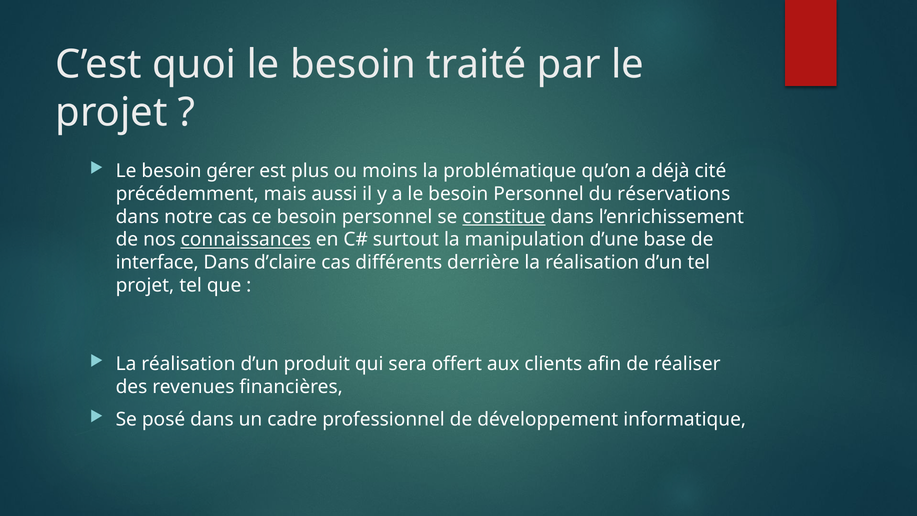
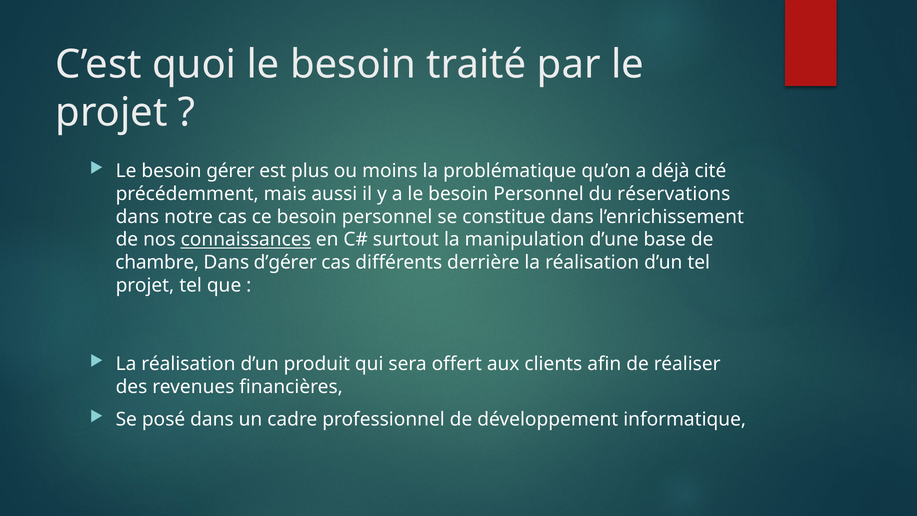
constitue underline: present -> none (504, 217)
interface: interface -> chambre (157, 263)
d’claire: d’claire -> d’gérer (285, 263)
